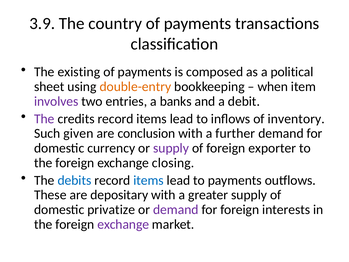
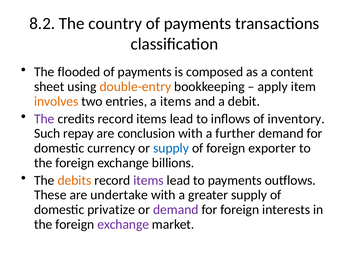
3.9: 3.9 -> 8.2 (42, 24)
existing: existing -> flooded (79, 72)
political: political -> content (292, 72)
when: when -> apply (273, 87)
involves colour: purple -> orange (56, 101)
a banks: banks -> items (176, 101)
given: given -> repay (79, 133)
supply colour: purple -> blue (171, 148)
closing: closing -> billions (173, 163)
debits colour: blue -> orange (74, 180)
items colour: blue -> purple (148, 180)
depositary: depositary -> undertake (119, 195)
